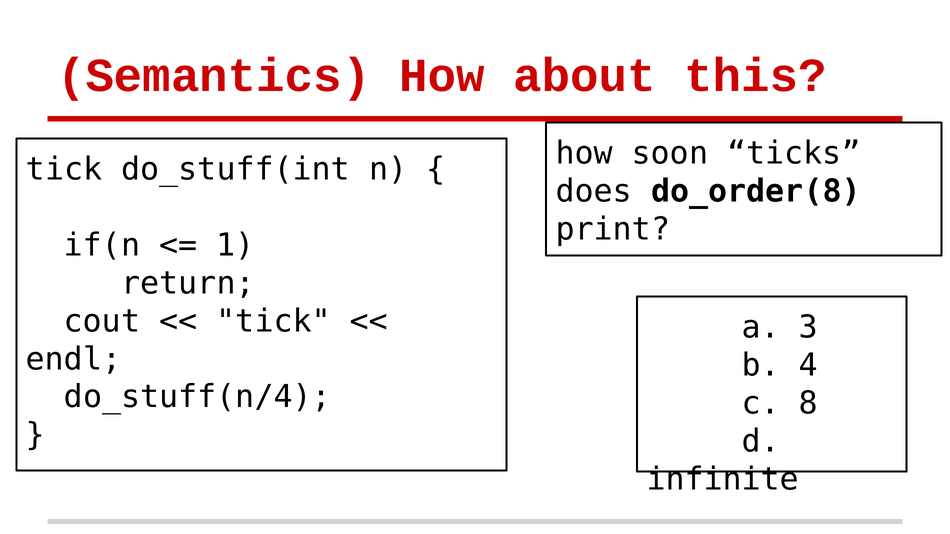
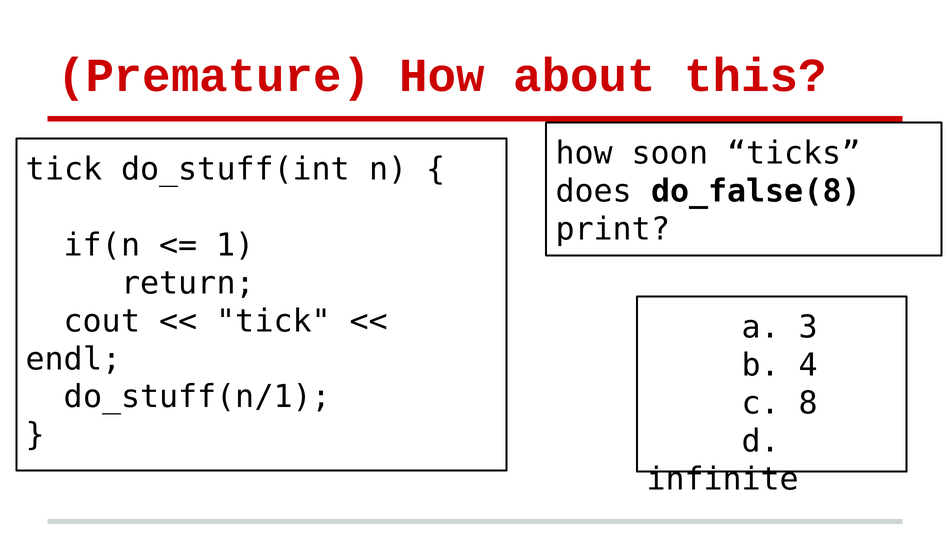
Semantics: Semantics -> Premature (214, 76)
do_order(8: do_order(8 -> do_false(8 (756, 191)
do_stuff(n/4: do_stuff(n/4 -> do_stuff(n/1 (197, 397)
